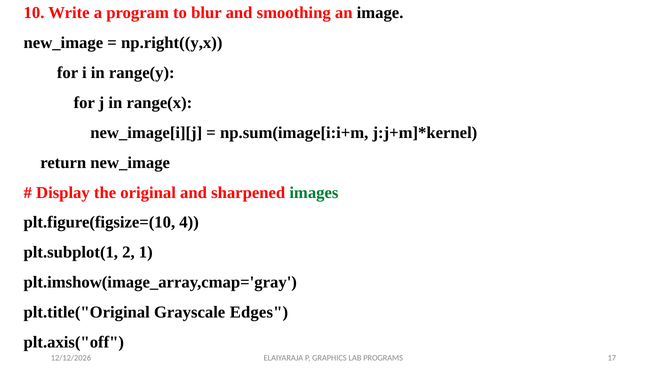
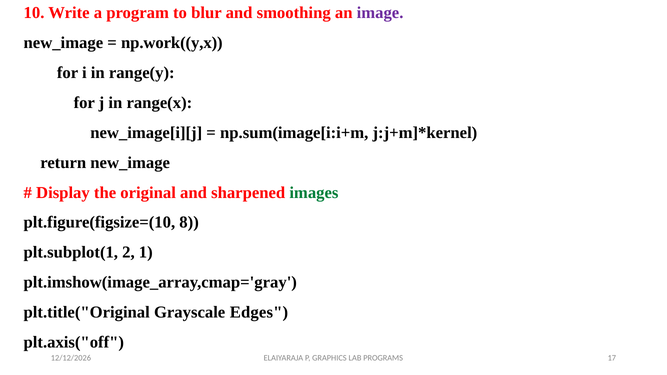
image colour: black -> purple (380, 13)
np.right((y,x: np.right((y,x -> np.work((y,x (172, 43)
4: 4 -> 8 (189, 223)
